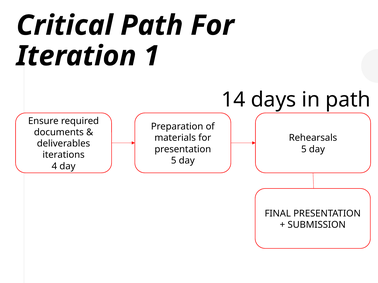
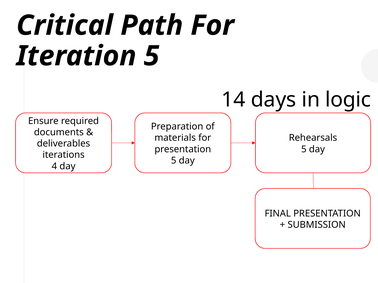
Iteration 1: 1 -> 5 (152, 56)
in path: path -> logic (348, 100)
